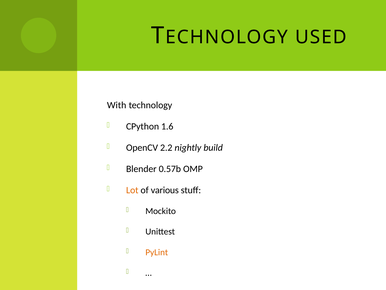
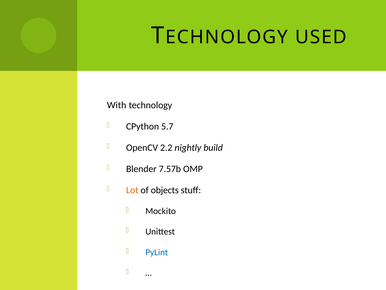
1.6: 1.6 -> 5.7 (167, 126)
0.57b: 0.57b -> 7.57b (170, 169)
various: various -> objects (165, 190)
PyLint colour: orange -> blue (157, 252)
